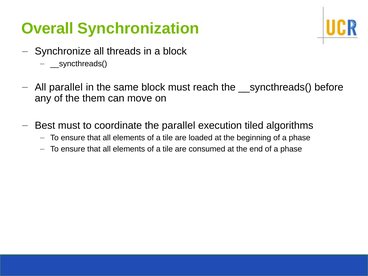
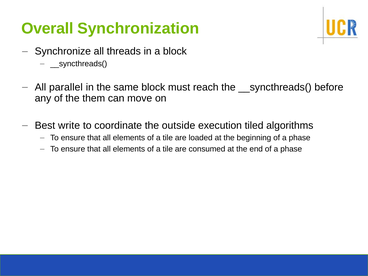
Best must: must -> write (69, 125)
the parallel: parallel -> outside (179, 125)
